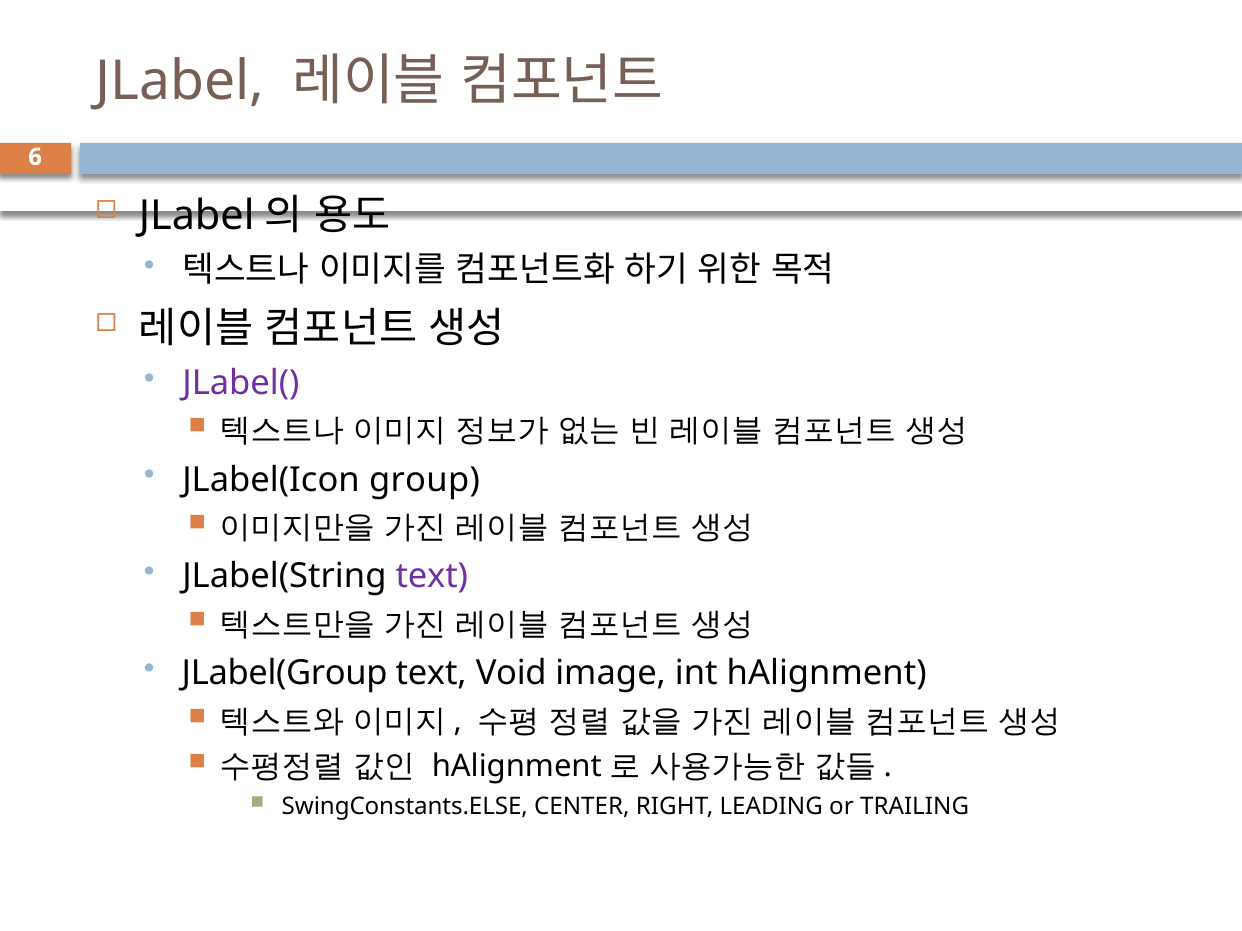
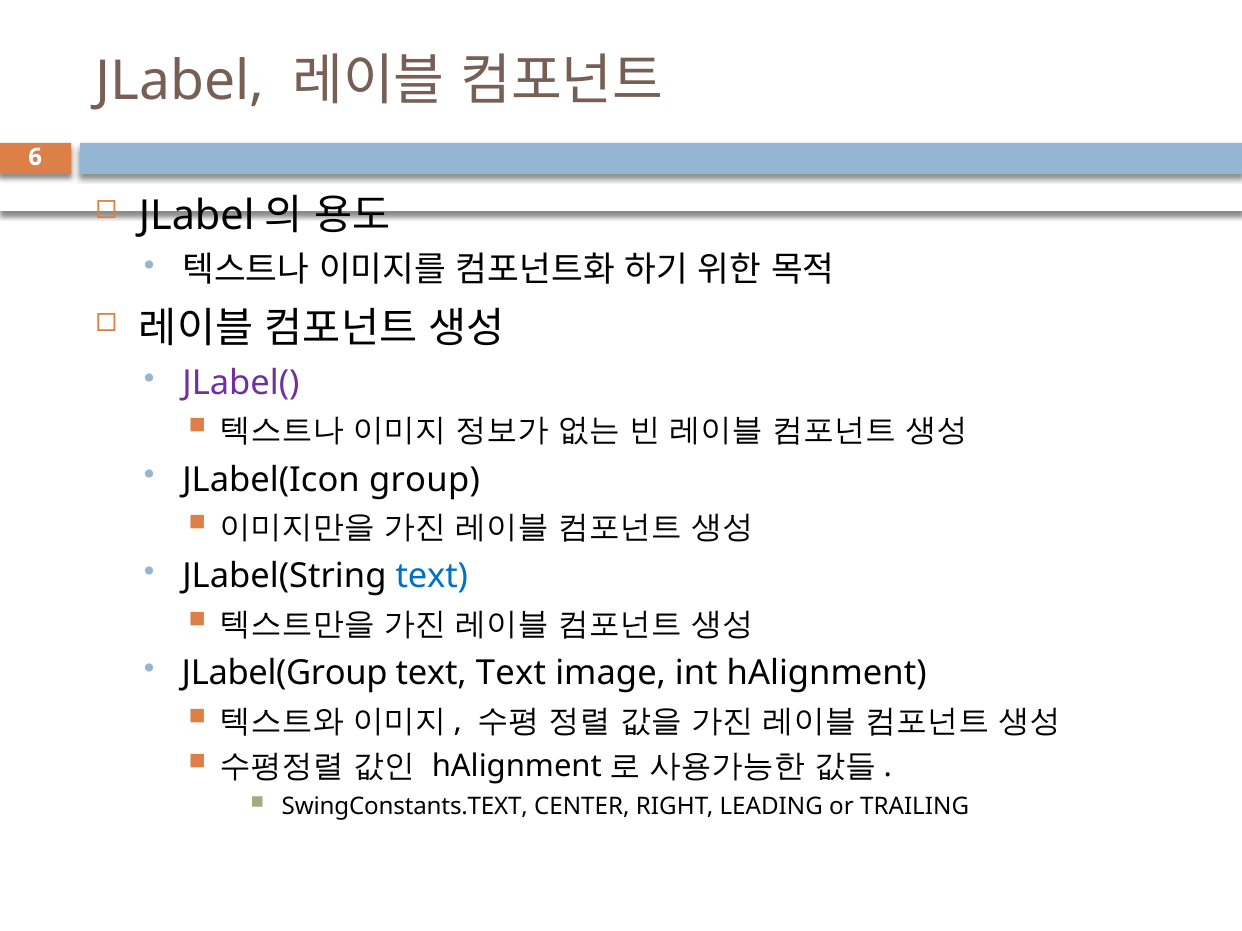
text colour: purple -> blue (432, 577)
text Void: Void -> Text (511, 673)
SwingConstants.ELSE: SwingConstants.ELSE -> SwingConstants.TEXT (405, 807)
